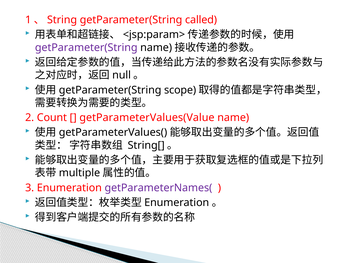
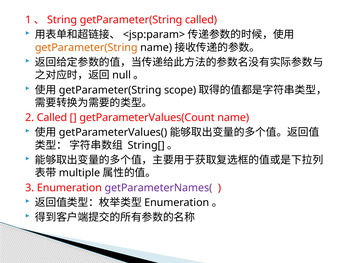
getParameter(String colour: purple -> orange (86, 47)
2 Count: Count -> Called (52, 117)
getParameterValues(Value: getParameterValues(Value -> getParameterValues(Count (147, 117)
